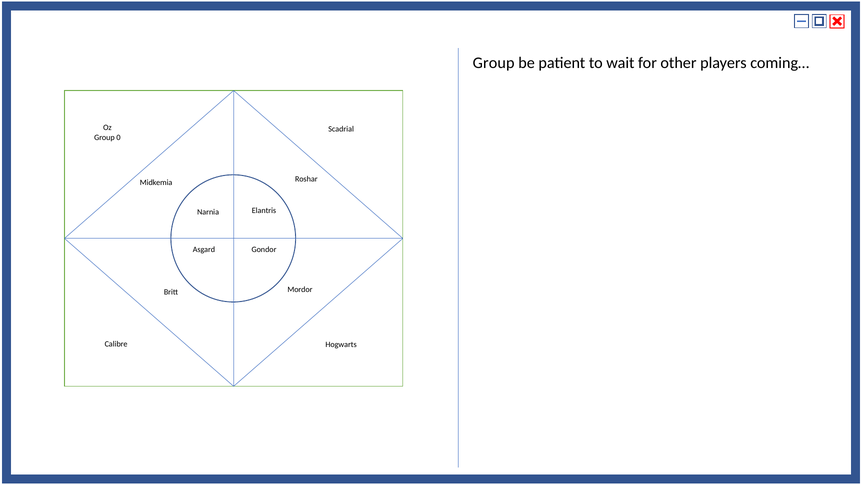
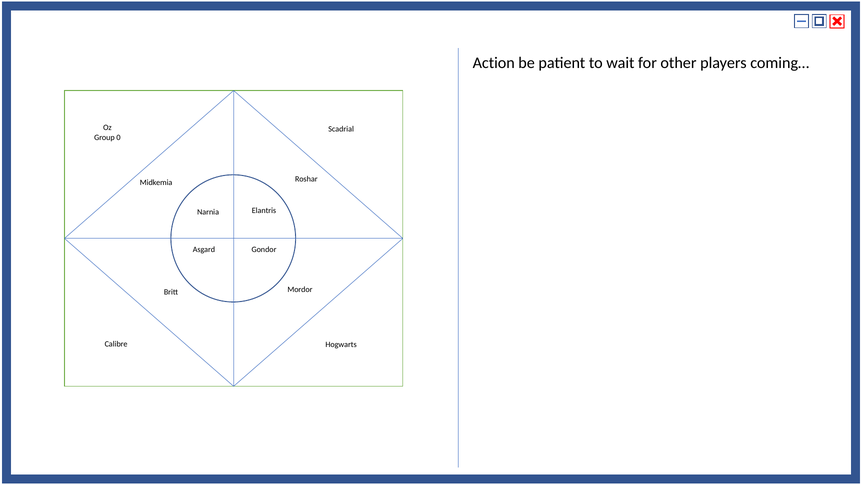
Group: Group -> Action (494, 63)
